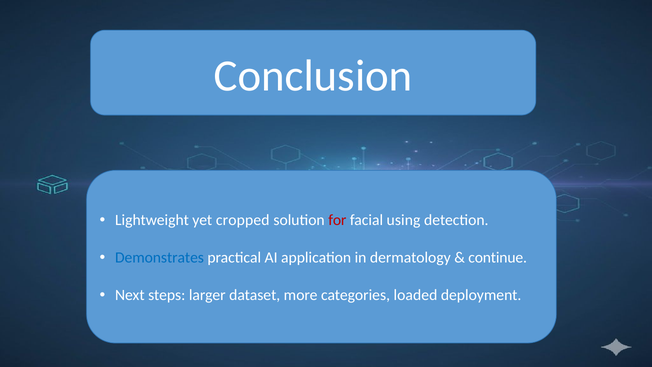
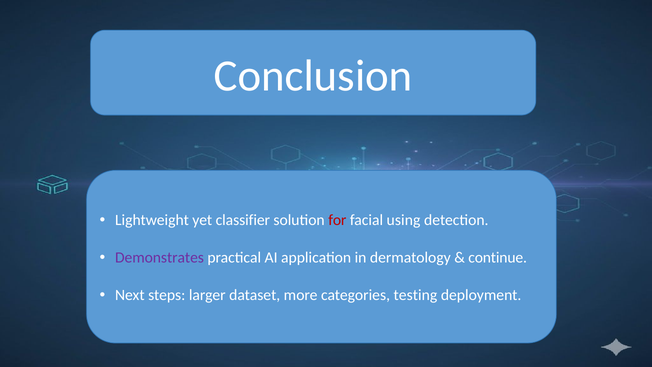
cropped: cropped -> classifier (243, 220)
Demonstrates colour: blue -> purple (159, 258)
loaded: loaded -> testing (415, 295)
